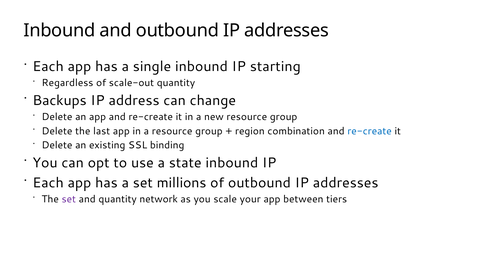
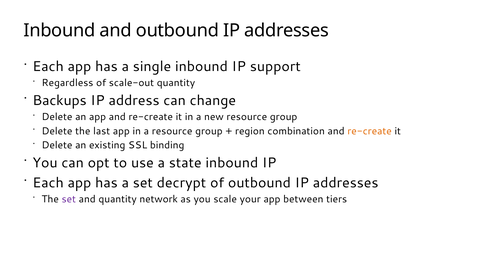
starting: starting -> support (275, 67)
re-create colour: blue -> orange (370, 131)
millions: millions -> decrypt (181, 183)
